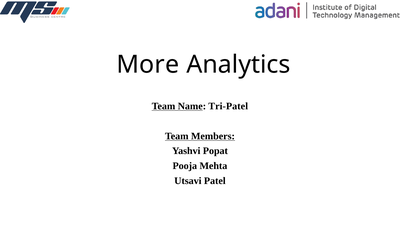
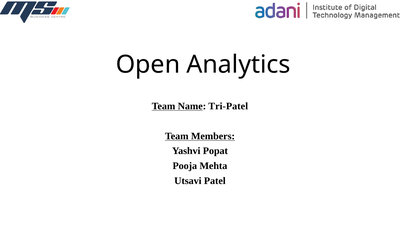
More: More -> Open (148, 65)
